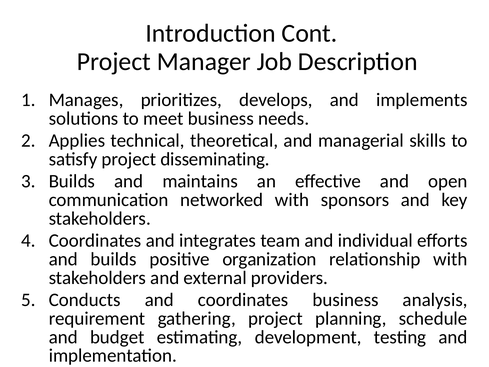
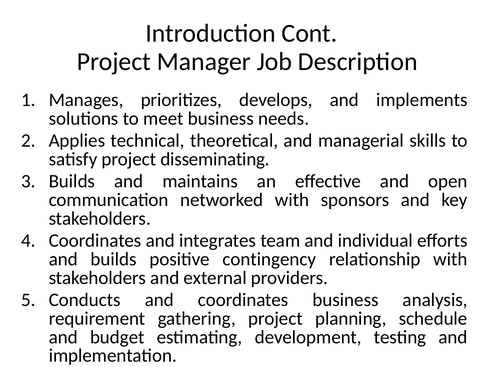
organization: organization -> contingency (269, 259)
